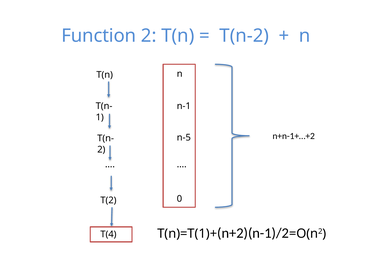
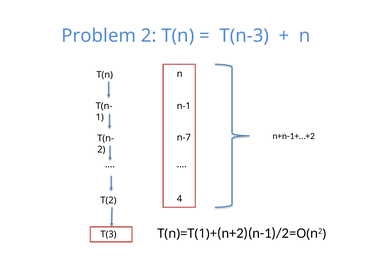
Function: Function -> Problem (99, 36)
T(n-2: T(n-2 -> T(n-3 (244, 36)
n-5: n-5 -> n-7 (184, 138)
0: 0 -> 4 (179, 199)
T(4: T(4 -> T(3 (108, 234)
